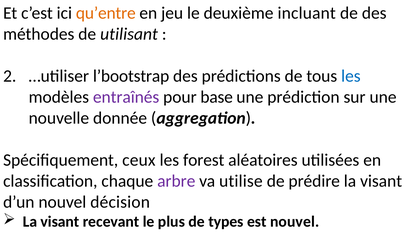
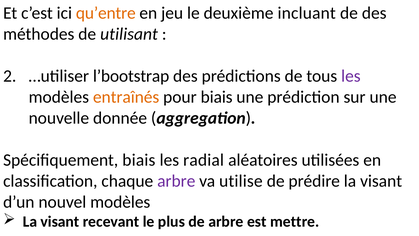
les colour: blue -> purple (351, 76)
entraînés colour: purple -> orange (126, 97)
pour base: base -> biais (217, 97)
Spécifiquement ceux: ceux -> biais (139, 160)
forest: forest -> radial (204, 160)
nouvel décision: décision -> modèles (120, 202)
de types: types -> arbre (226, 221)
est nouvel: nouvel -> mettre (295, 221)
